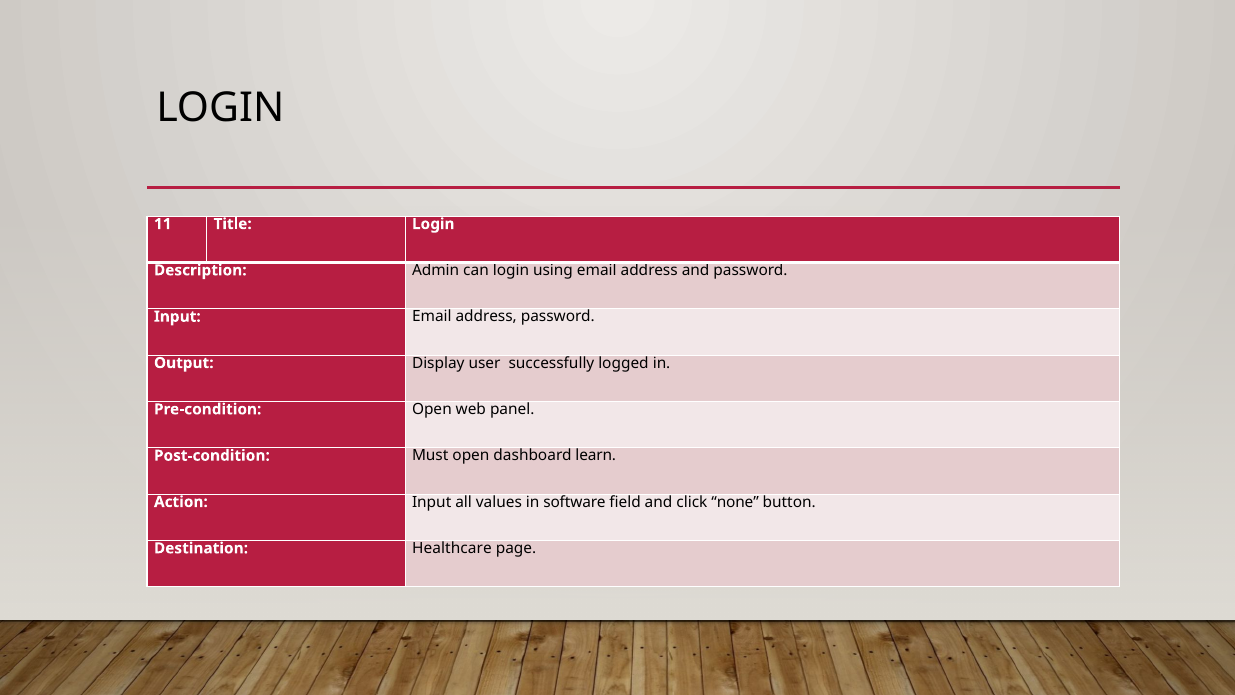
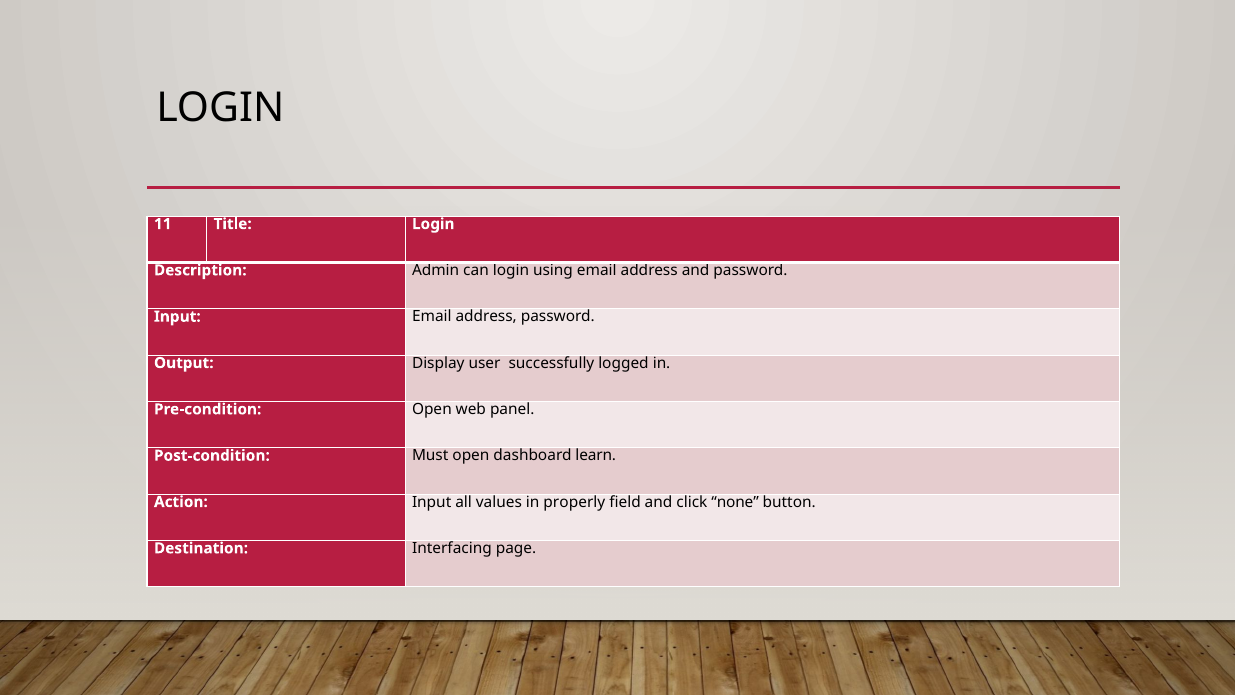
software: software -> properly (574, 502)
Healthcare: Healthcare -> Interfacing (452, 548)
